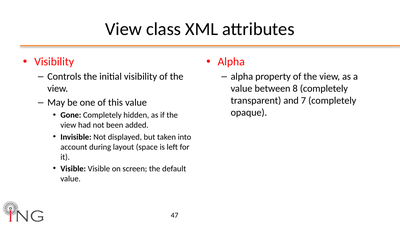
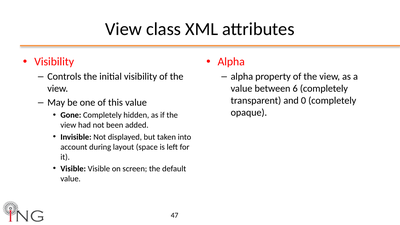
8: 8 -> 6 (295, 89)
7: 7 -> 0 (304, 101)
